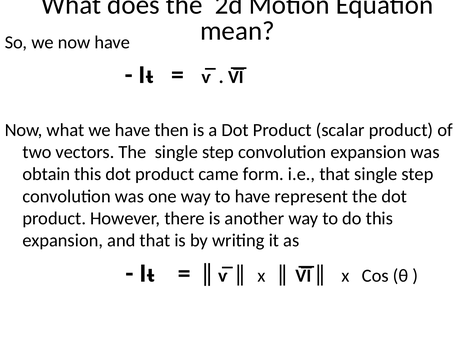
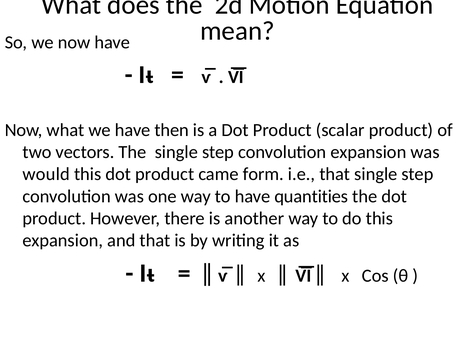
obtain: obtain -> would (46, 174)
represent: represent -> quantities (311, 196)
